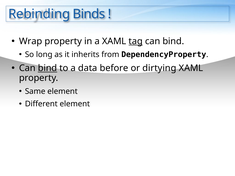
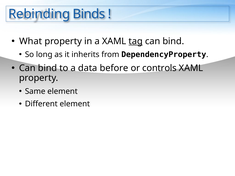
Wrap: Wrap -> What (31, 41)
bind underline: present -> none (48, 68)
dirtying: dirtying -> controls (159, 68)
